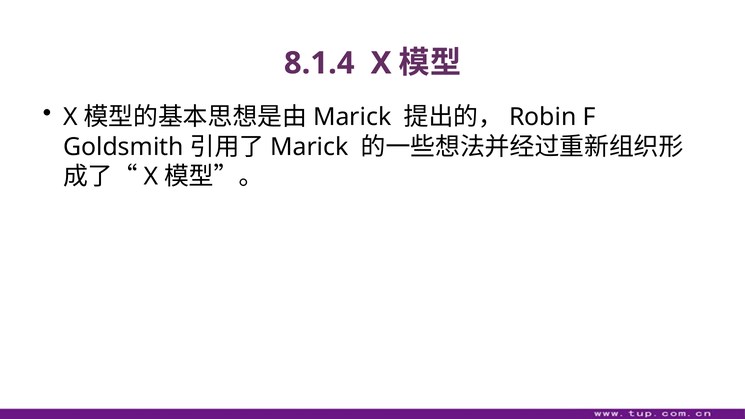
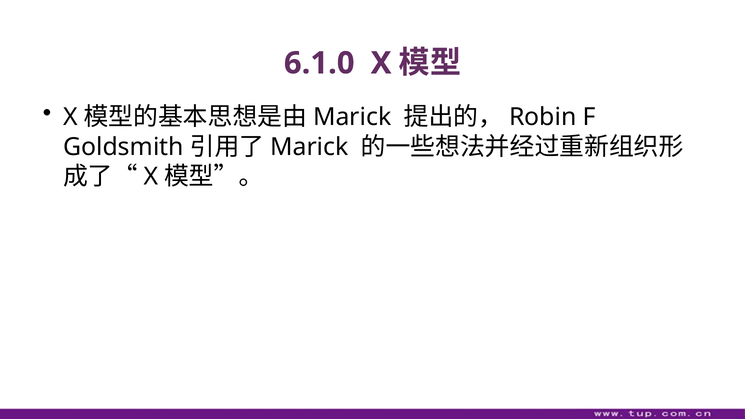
8.1.4: 8.1.4 -> 6.1.0 (319, 63)
